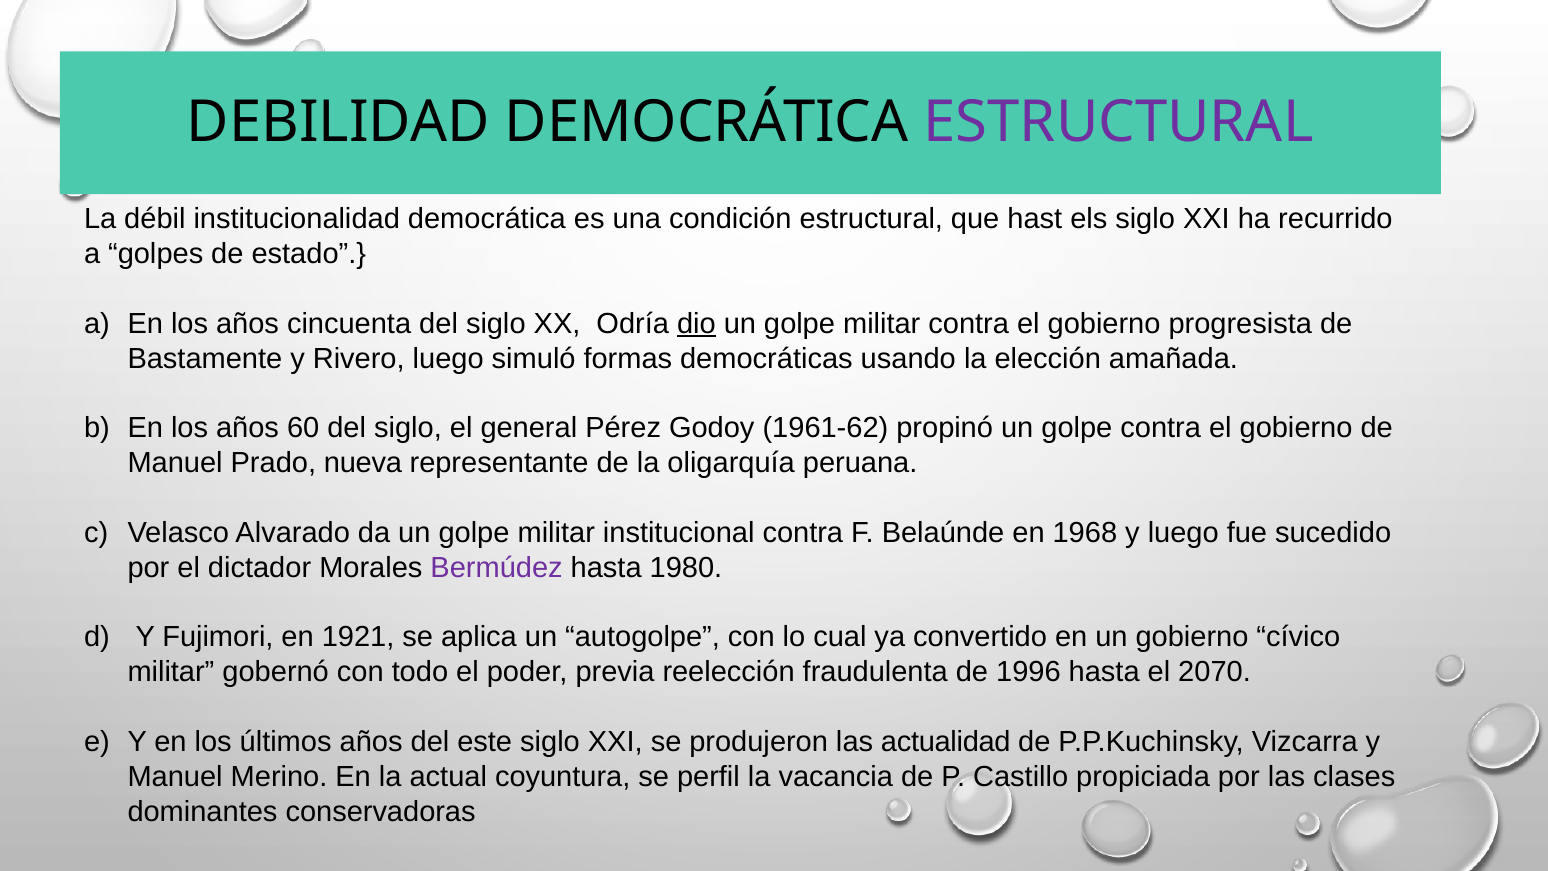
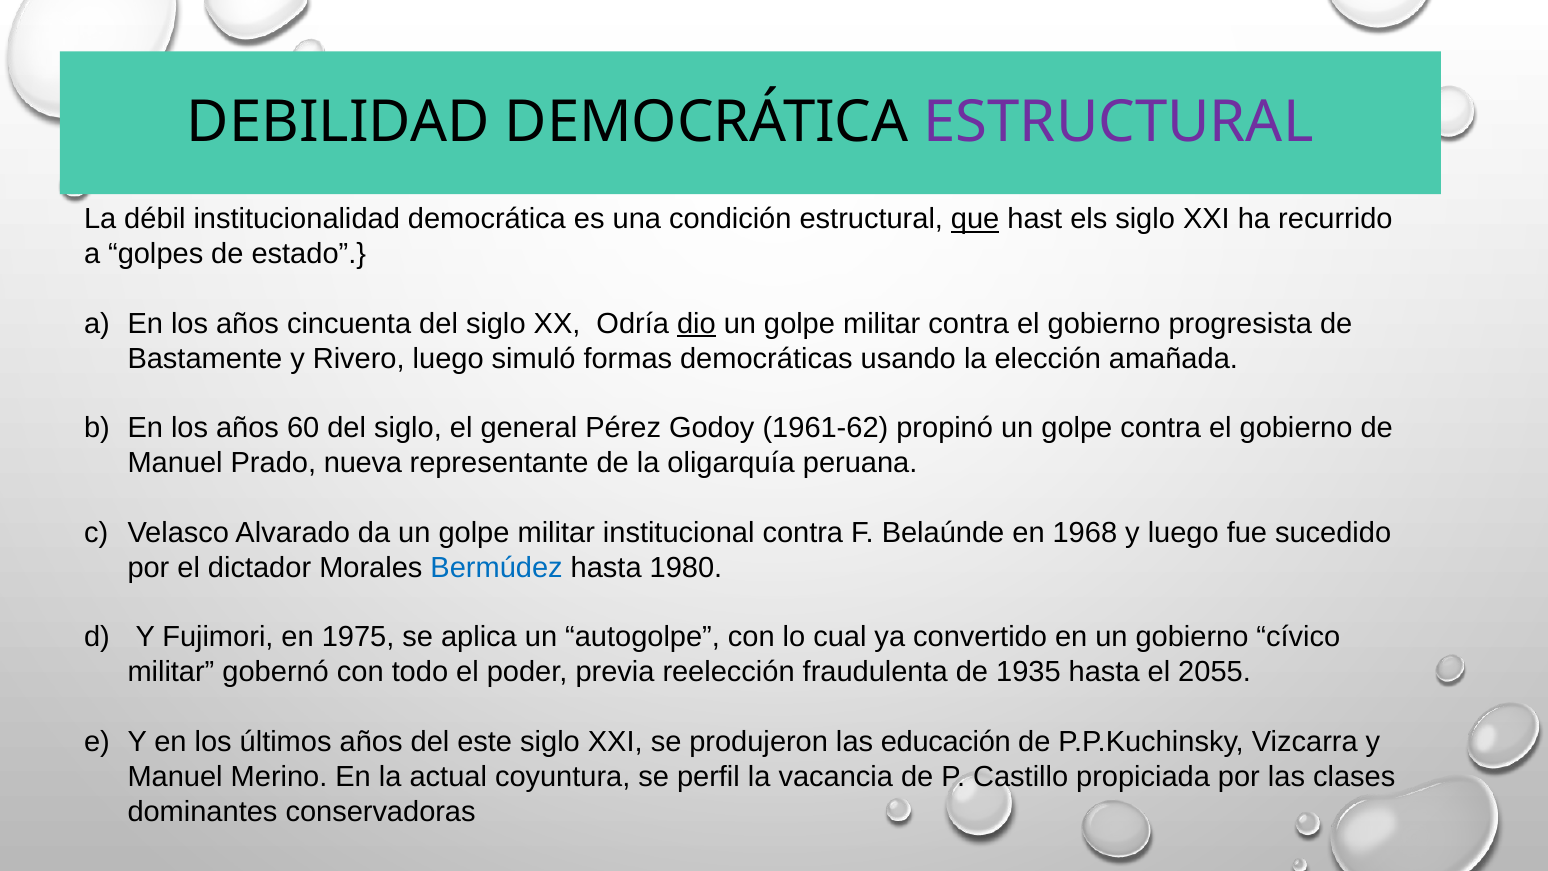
que underline: none -> present (975, 219)
Bermúdez colour: purple -> blue (497, 568)
1921: 1921 -> 1975 (358, 637)
1996: 1996 -> 1935 (1028, 672)
2070: 2070 -> 2055 (1215, 672)
actualidad: actualidad -> educación (946, 742)
